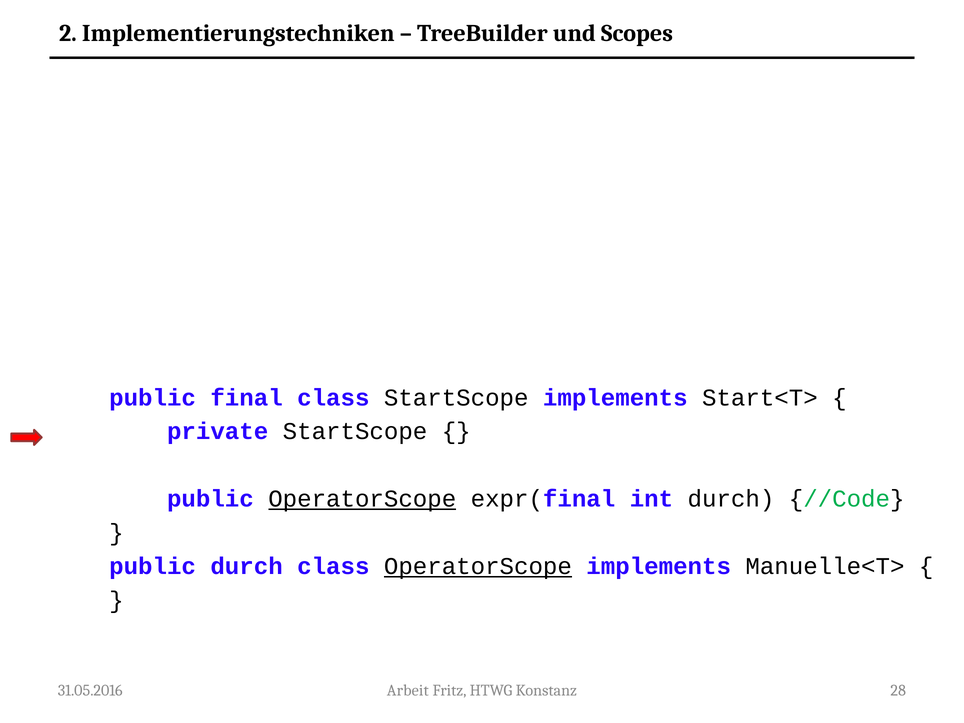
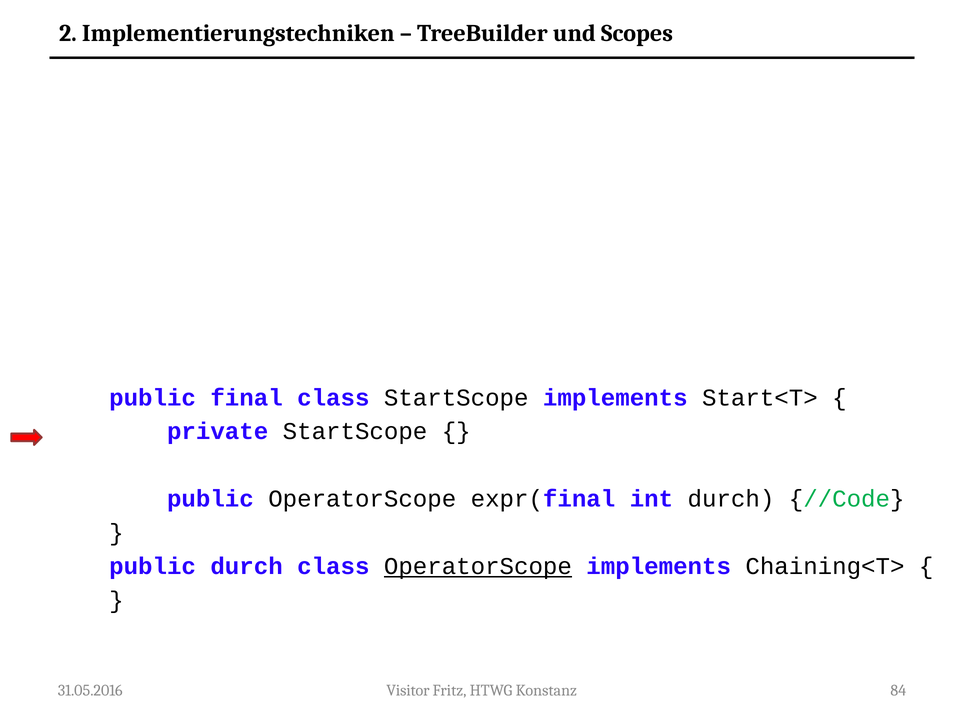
OperatorScope underline: present -> none (362, 499)
Manuelle<T>: Manuelle<T> -> Chaining<T> (825, 566)
Arbeit: Arbeit -> Visitor (408, 690)
28: 28 -> 84 (898, 690)
